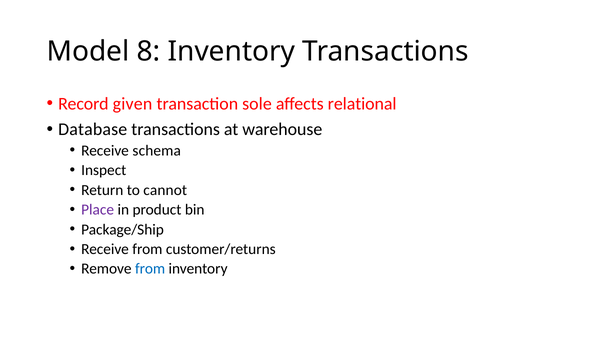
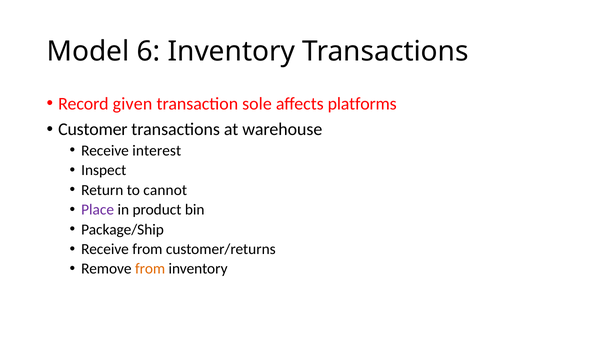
8: 8 -> 6 (149, 51)
relational: relational -> platforms (362, 104)
Database: Database -> Customer (93, 129)
schema: schema -> interest (157, 150)
from colour: blue -> orange (150, 269)
